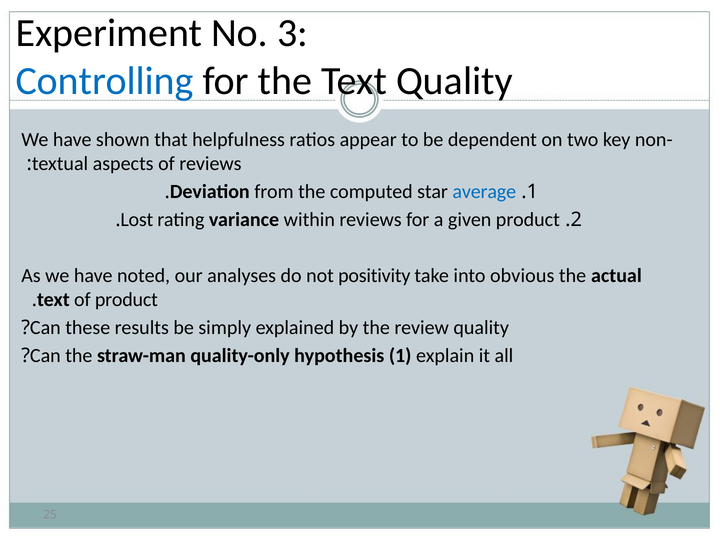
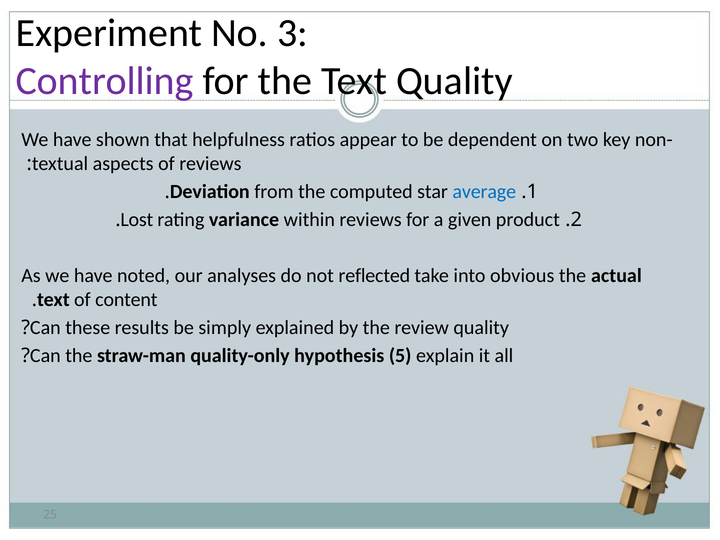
Controlling colour: blue -> purple (105, 81)
positivity: positivity -> reflected (374, 276)
of product: product -> content (126, 300)
hypothesis 1: 1 -> 5 (400, 356)
